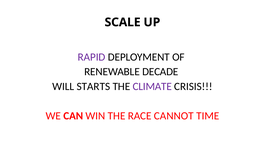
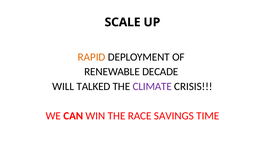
RAPID colour: purple -> orange (92, 57)
STARTS: STARTS -> TALKED (93, 86)
CANNOT: CANNOT -> SAVINGS (174, 116)
